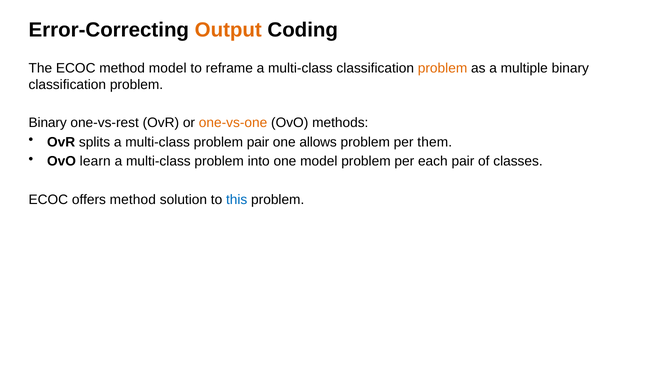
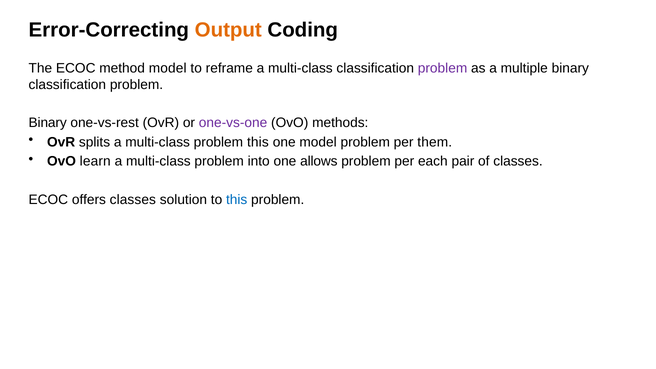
problem colour: orange -> purple (443, 68)
one-vs-one colour: orange -> purple (233, 123)
problem pair: pair -> this (258, 142)
one allows: allows -> model (318, 142)
one model: model -> allows (319, 161)
offers method: method -> classes (133, 199)
